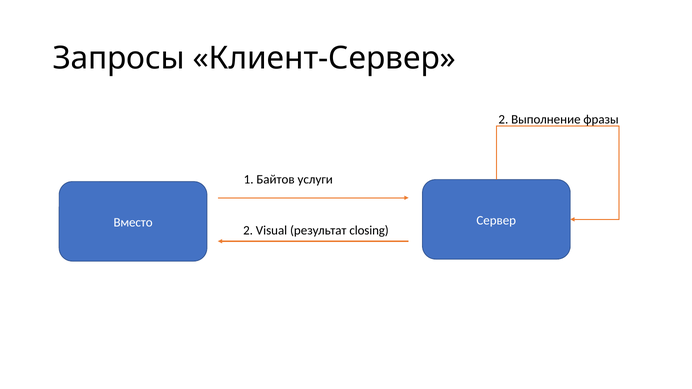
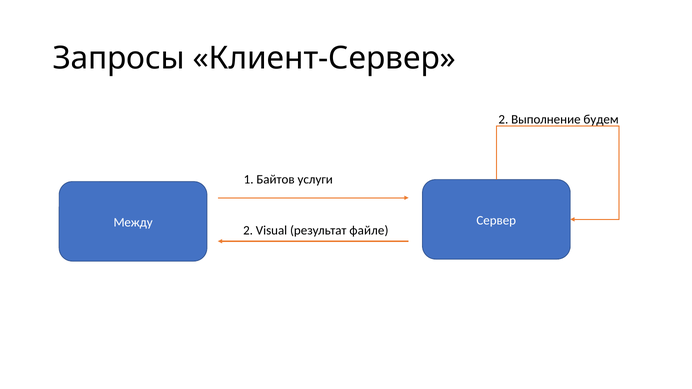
фразы: фразы -> будем (601, 119)
Вместо: Вместо -> Между (133, 222)
closing: closing -> файле (369, 231)
